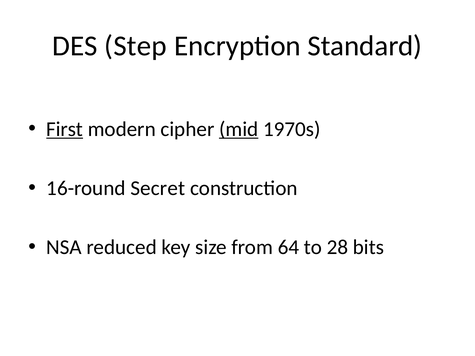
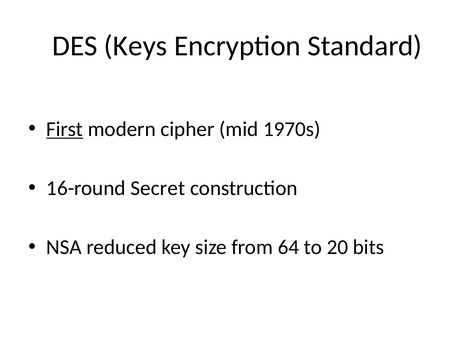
Step: Step -> Keys (136, 46)
mid underline: present -> none (239, 129)
28: 28 -> 20 (337, 247)
